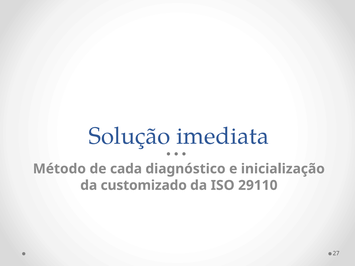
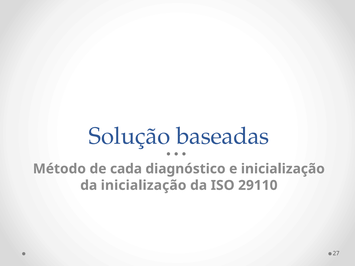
imediata: imediata -> baseadas (223, 136)
da customizado: customizado -> inicialização (144, 185)
